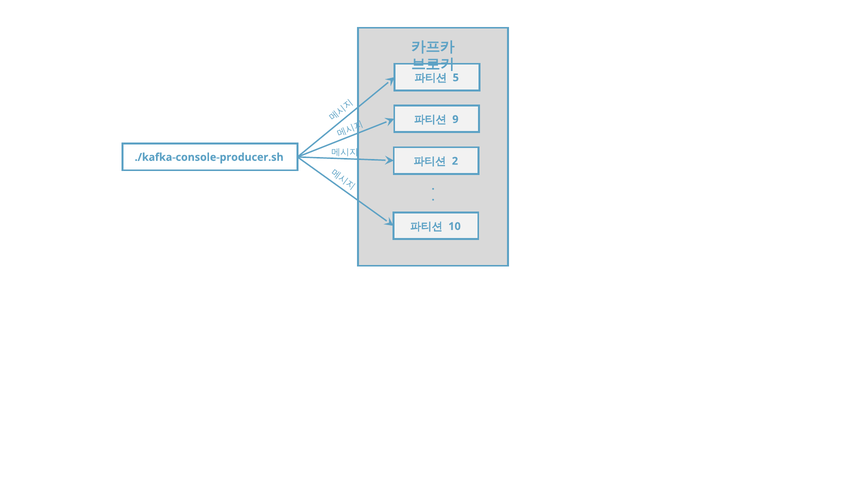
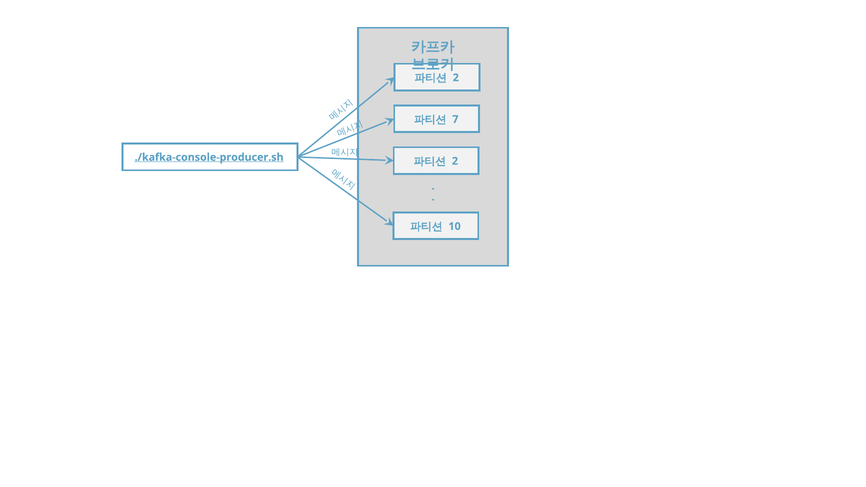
5: 5 -> 2 (456, 78)
9: 9 -> 7 (455, 119)
./kafka-console-producer.sh underline: none -> present (209, 157)
